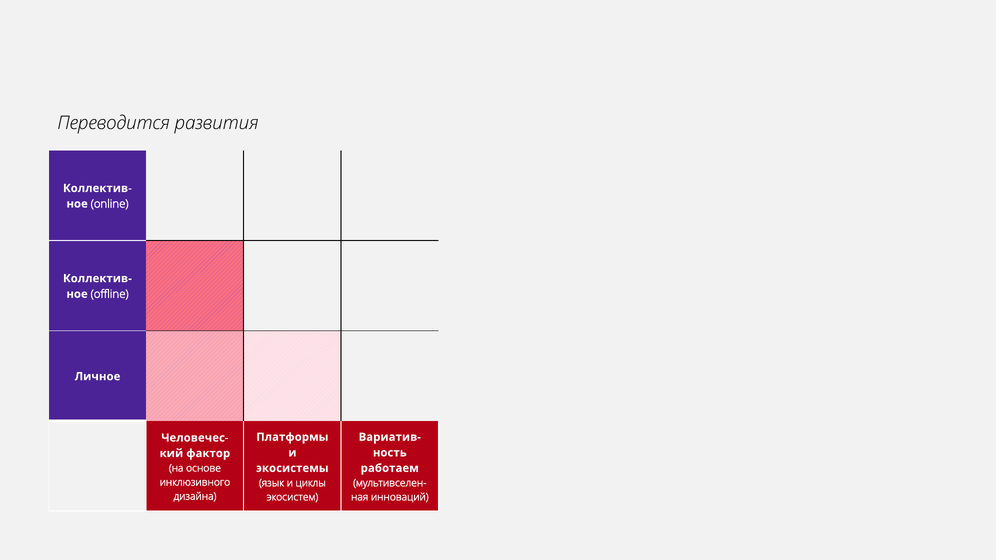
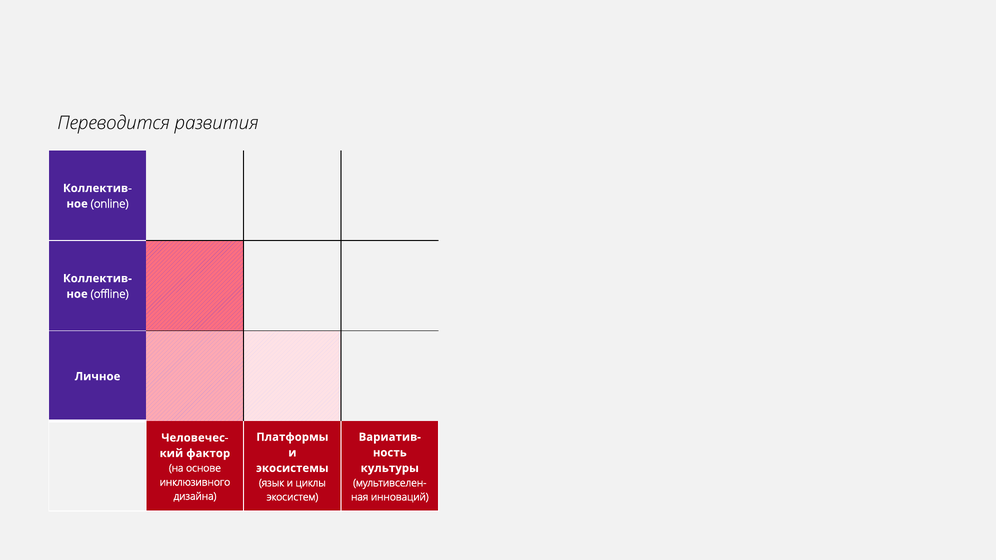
работаем: работаем -> культуры (390, 468)
